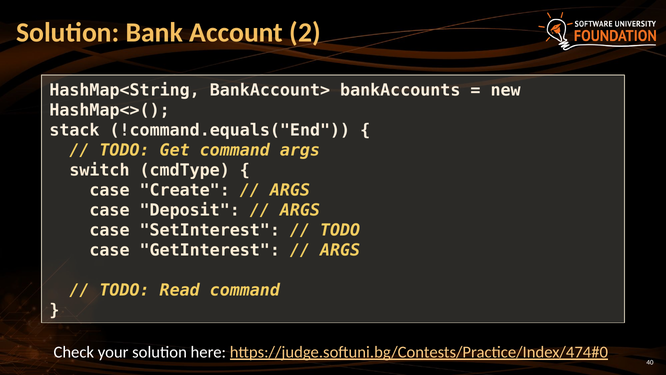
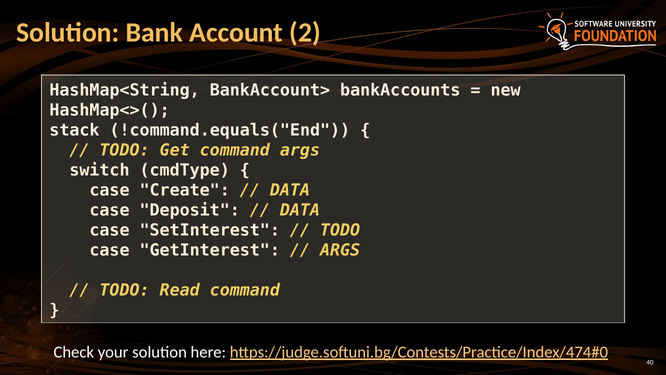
ARGS: ARGS -> DATA (290, 190)
ARGS: ARGS -> DATA (300, 210)
